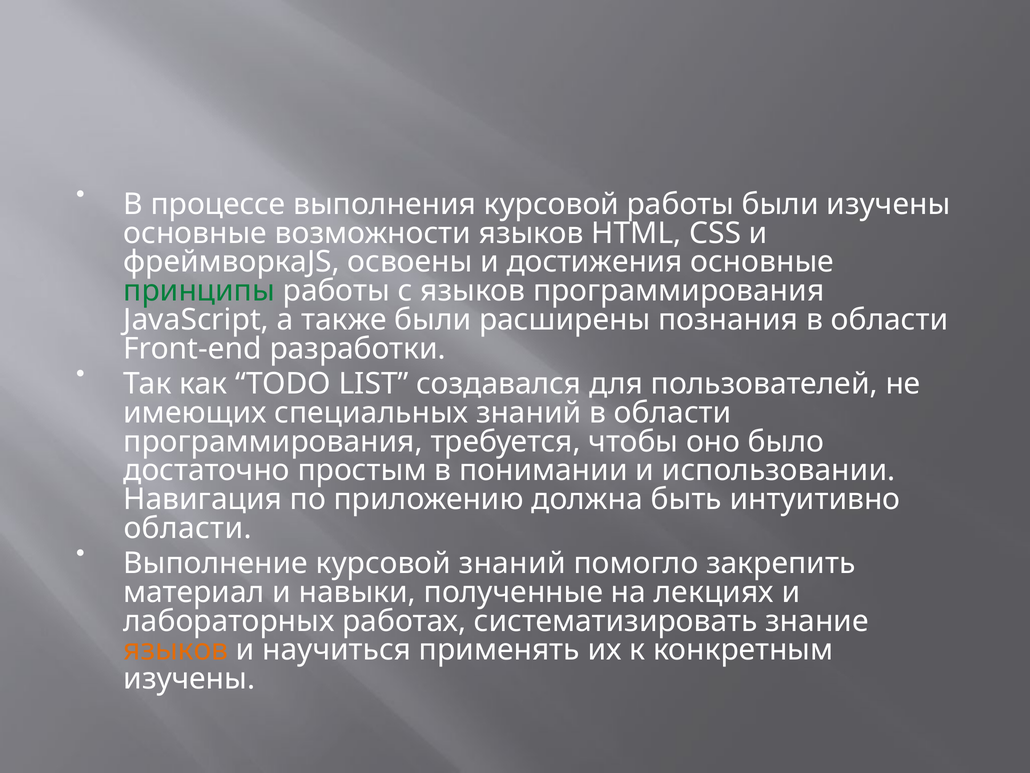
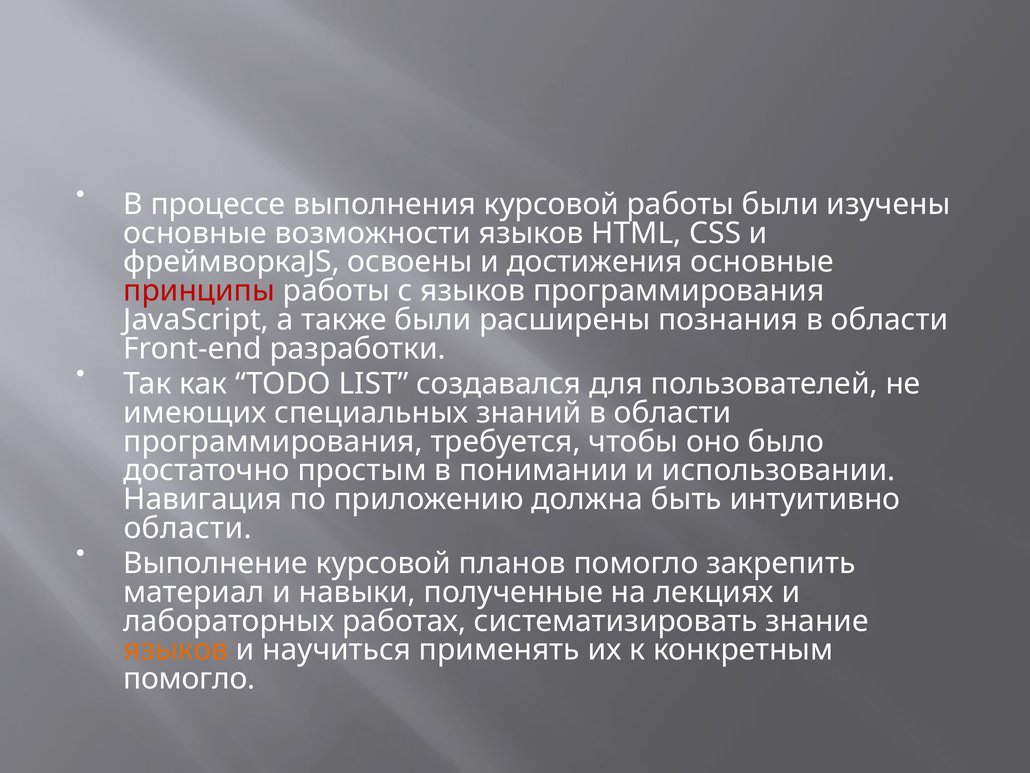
принципы colour: green -> red (199, 291)
курсовой знаний: знаний -> планов (512, 563)
изучены: изучены -> помогло (189, 678)
